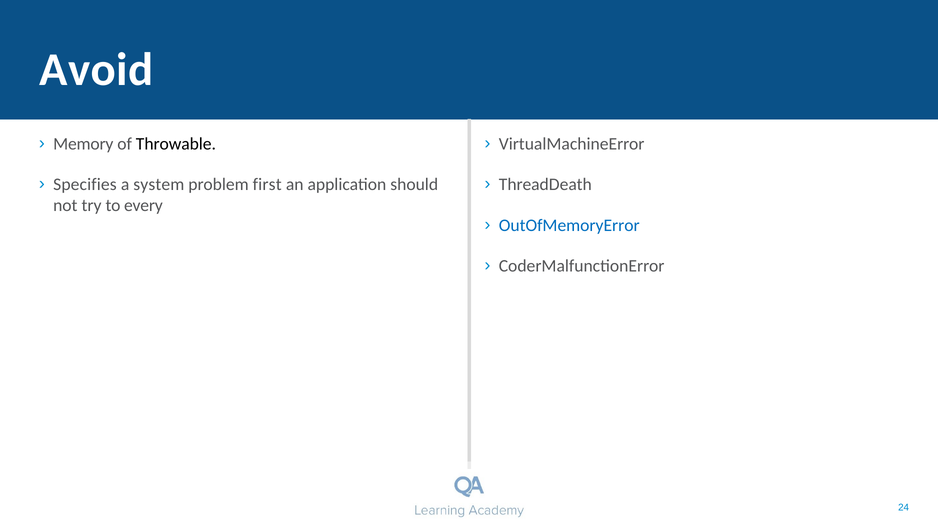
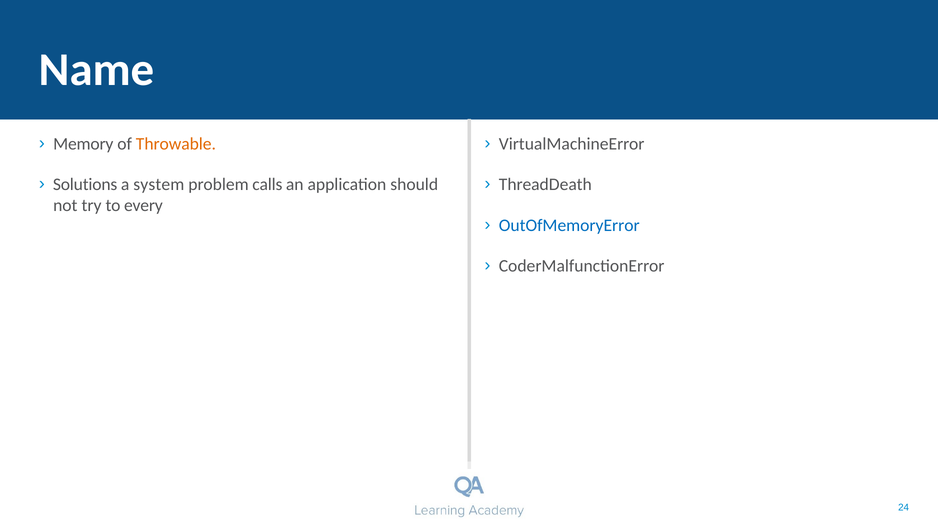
Avoid: Avoid -> Name (97, 70)
Throwable colour: black -> orange (176, 144)
Specifies: Specifies -> Solutions (85, 184)
first: first -> calls (267, 184)
